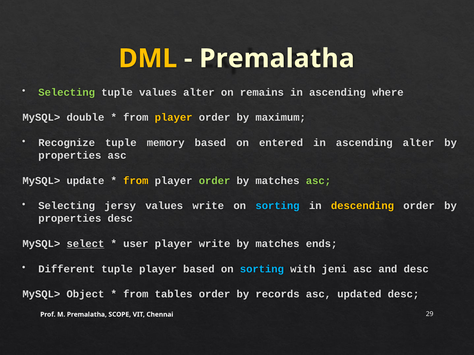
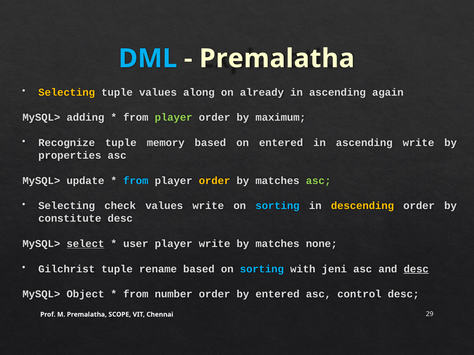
DML colour: yellow -> light blue (148, 59)
Selecting colour: light green -> yellow (67, 92)
values alter: alter -> along (199, 92)
remains: remains -> already (262, 92)
where: where -> again (388, 92)
double: double -> adding (85, 118)
player colour: yellow -> light green (174, 118)
ascending alter: alter -> write (418, 143)
from colour: yellow -> light blue (136, 181)
order colour: light green -> yellow (215, 181)
jersy: jersy -> check (120, 206)
properties: properties -> constitute (70, 219)
ends: ends -> none (322, 244)
Different: Different -> Gilchrist (67, 269)
tuple player: player -> rename (158, 269)
desc underline: none -> present (416, 269)
tables: tables -> number (174, 295)
by records: records -> entered (278, 295)
updated: updated -> control (359, 295)
